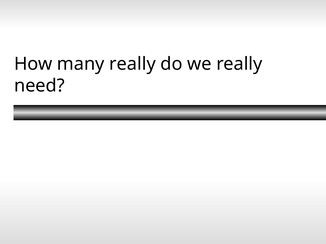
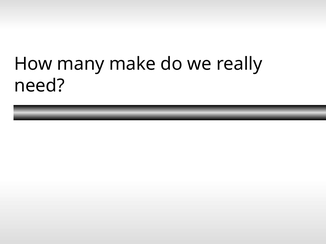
many really: really -> make (133, 64)
